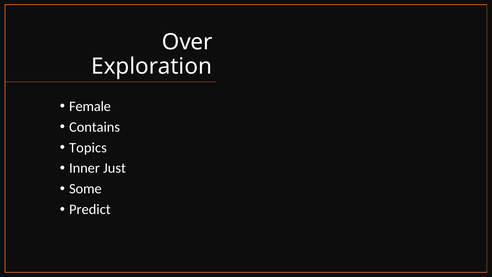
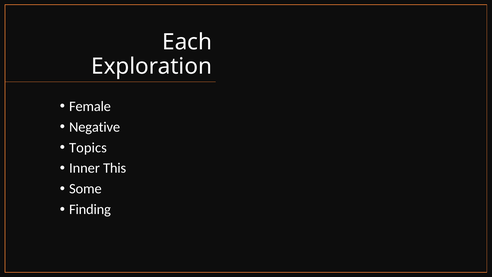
Over: Over -> Each (187, 42)
Contains: Contains -> Negative (95, 127)
Just: Just -> This (115, 168)
Predict: Predict -> Finding (90, 209)
